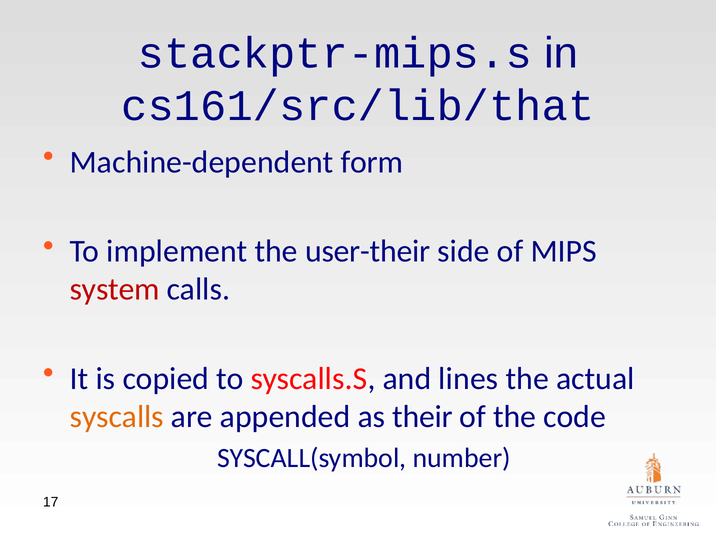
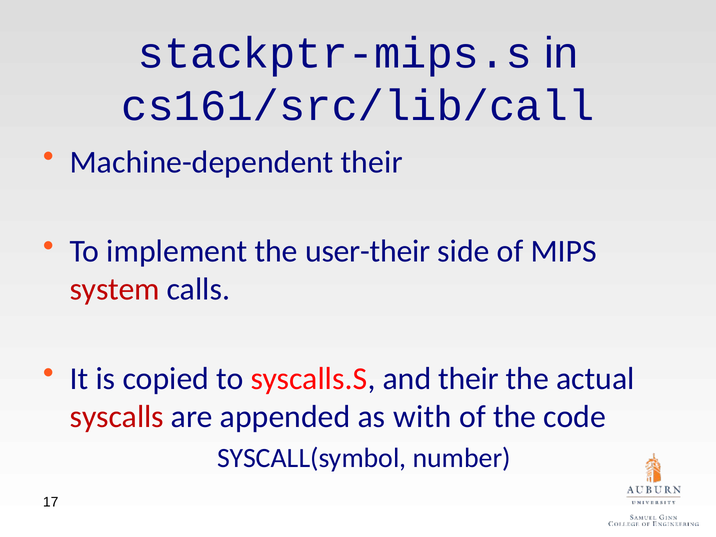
cs161/src/lib/that: cs161/src/lib/that -> cs161/src/lib/call (358, 106)
Machine-dependent form: form -> their (372, 162)
and lines: lines -> their (469, 379)
syscalls colour: orange -> red (117, 417)
their: their -> with (422, 417)
